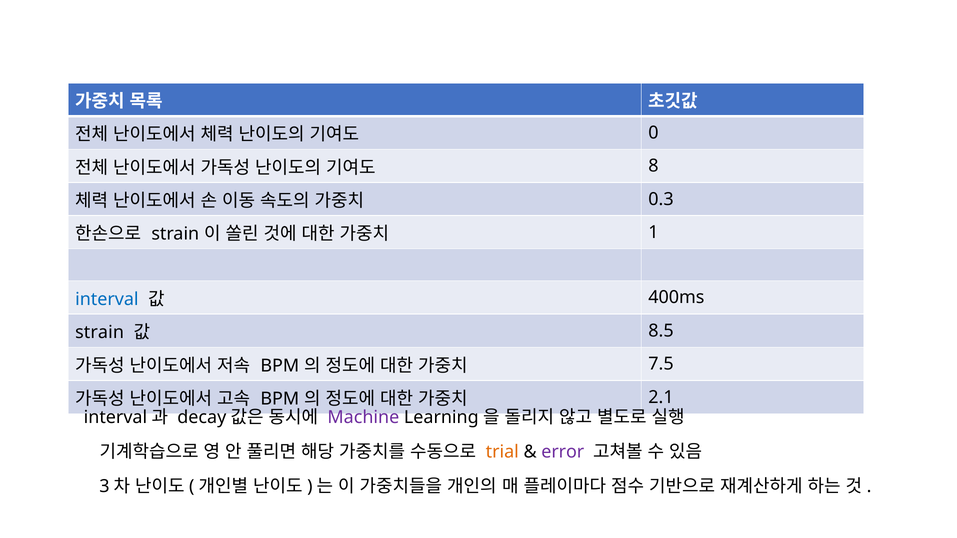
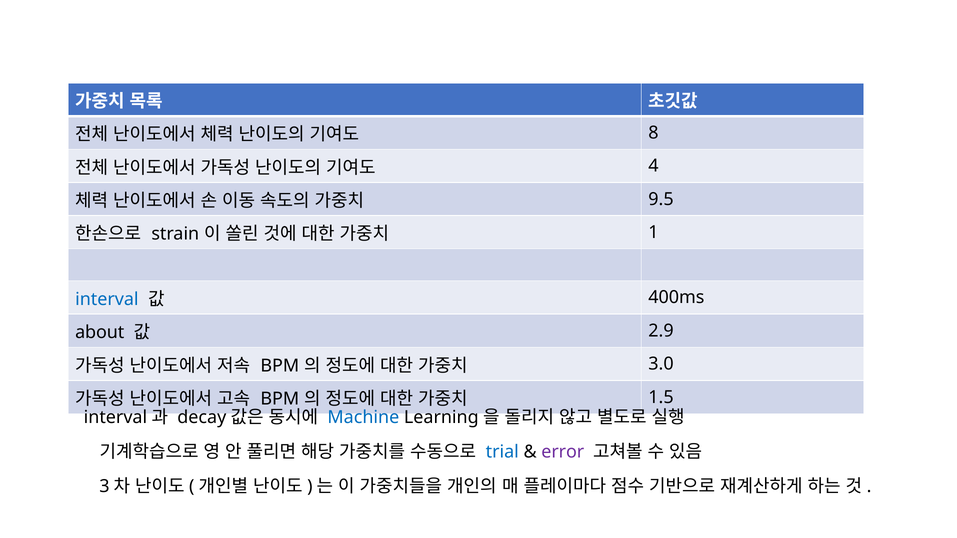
0: 0 -> 8 (654, 133)
8: 8 -> 4 (654, 166)
0.3: 0.3 -> 9.5 (661, 199)
strain: strain -> about (100, 333)
8.5: 8.5 -> 2.9 (661, 331)
7.5: 7.5 -> 3.0 (661, 364)
2.1: 2.1 -> 1.5 (661, 398)
Machine colour: purple -> blue (363, 418)
trial colour: orange -> blue (502, 452)
